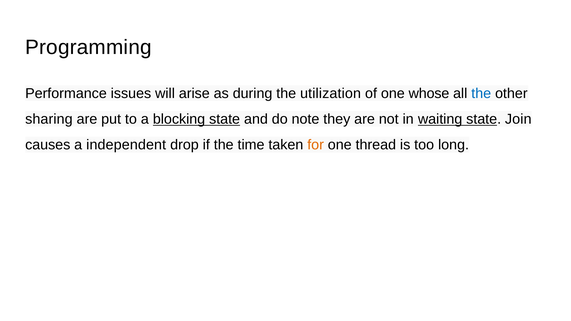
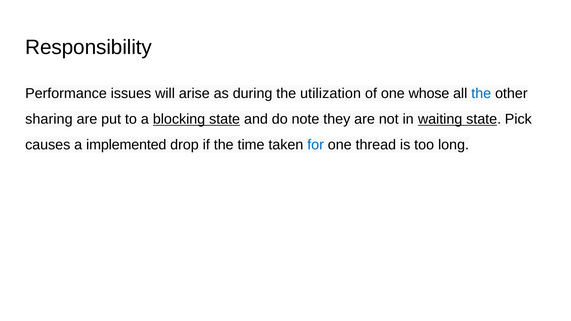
Programming: Programming -> Responsibility (89, 47)
Join: Join -> Pick (518, 119)
independent: independent -> implemented (126, 145)
for colour: orange -> blue (316, 145)
